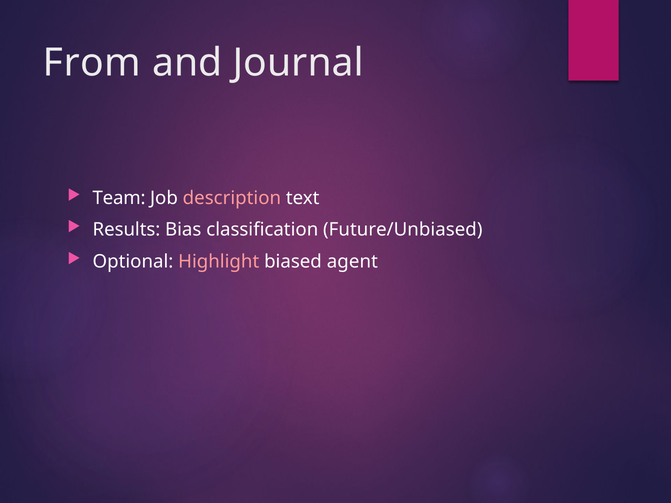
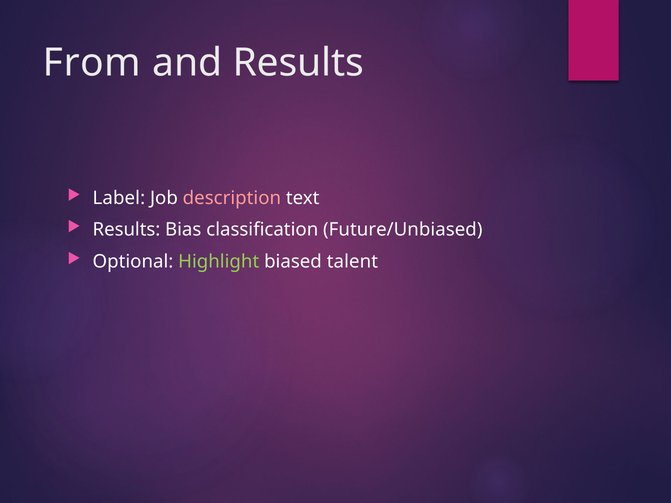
and Journal: Journal -> Results (298, 63)
Team: Team -> Label (119, 198)
Highlight colour: pink -> light green (219, 262)
agent: agent -> talent (352, 262)
